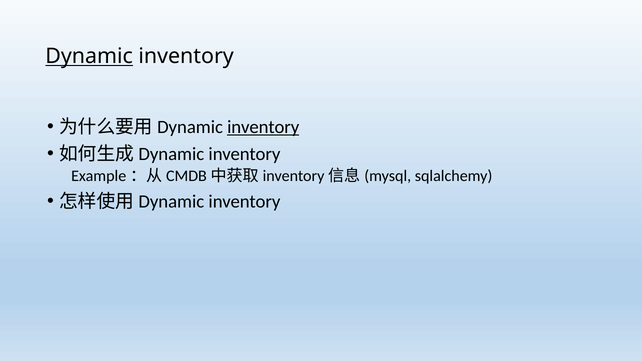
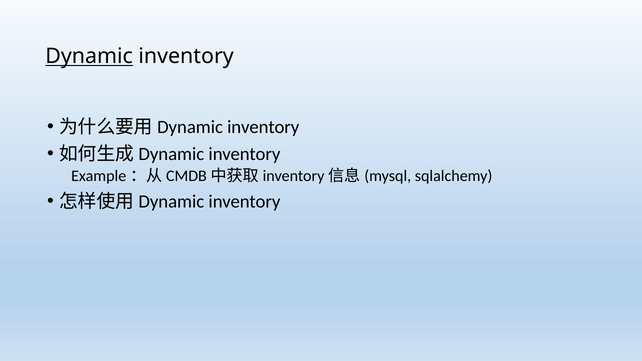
inventory underline: present -> none (263, 127)
